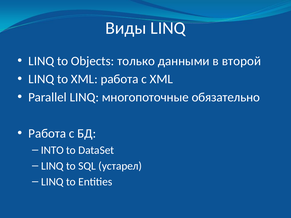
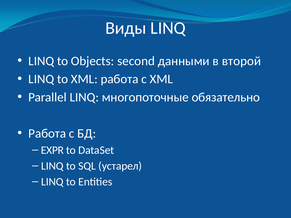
только: только -> second (136, 61)
INTO: INTO -> EXPR (52, 150)
